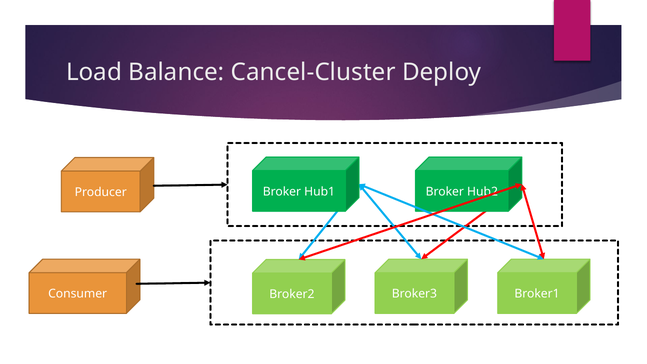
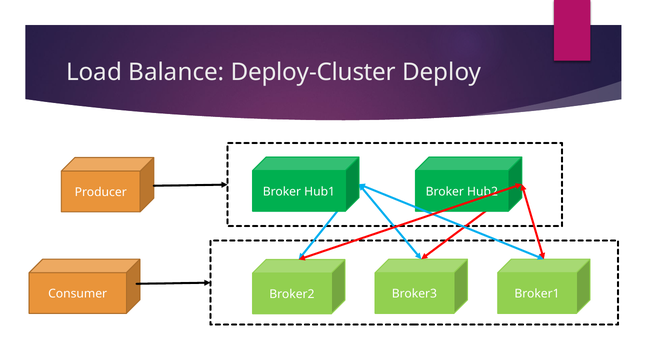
Cancel-Cluster: Cancel-Cluster -> Deploy-Cluster (313, 72)
